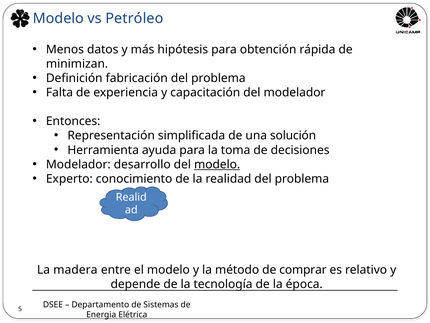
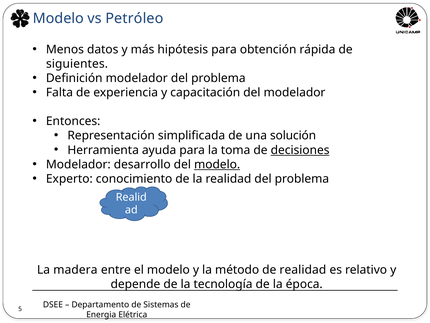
minimizan: minimizan -> siguientes (77, 64)
Definición fabricación: fabricación -> modelador (137, 78)
decisiones underline: none -> present (300, 150)
de comprar: comprar -> realidad (303, 270)
